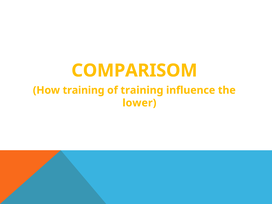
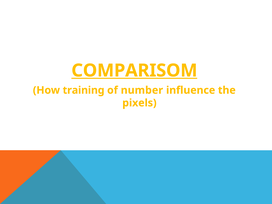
COMPARISOM underline: none -> present (134, 71)
of training: training -> number (142, 90)
lower: lower -> pixels (139, 103)
